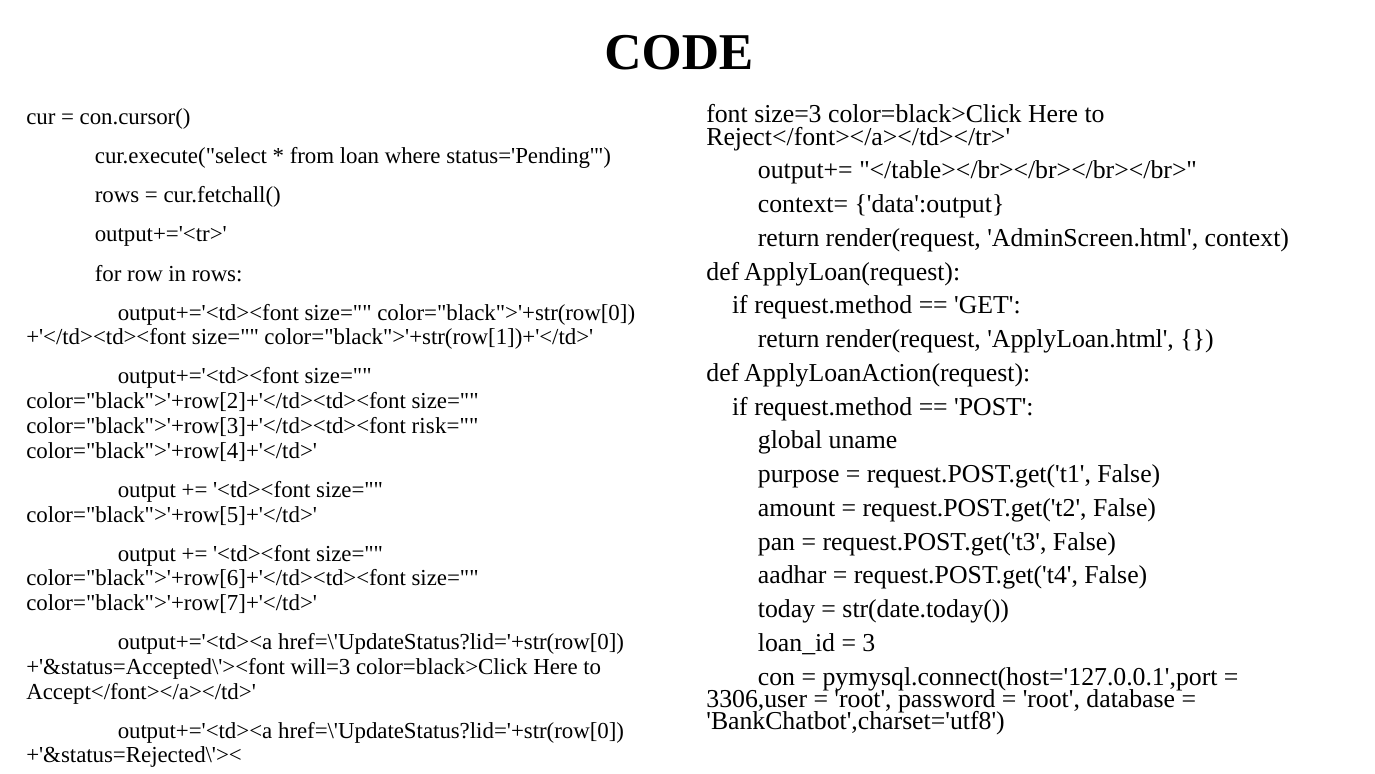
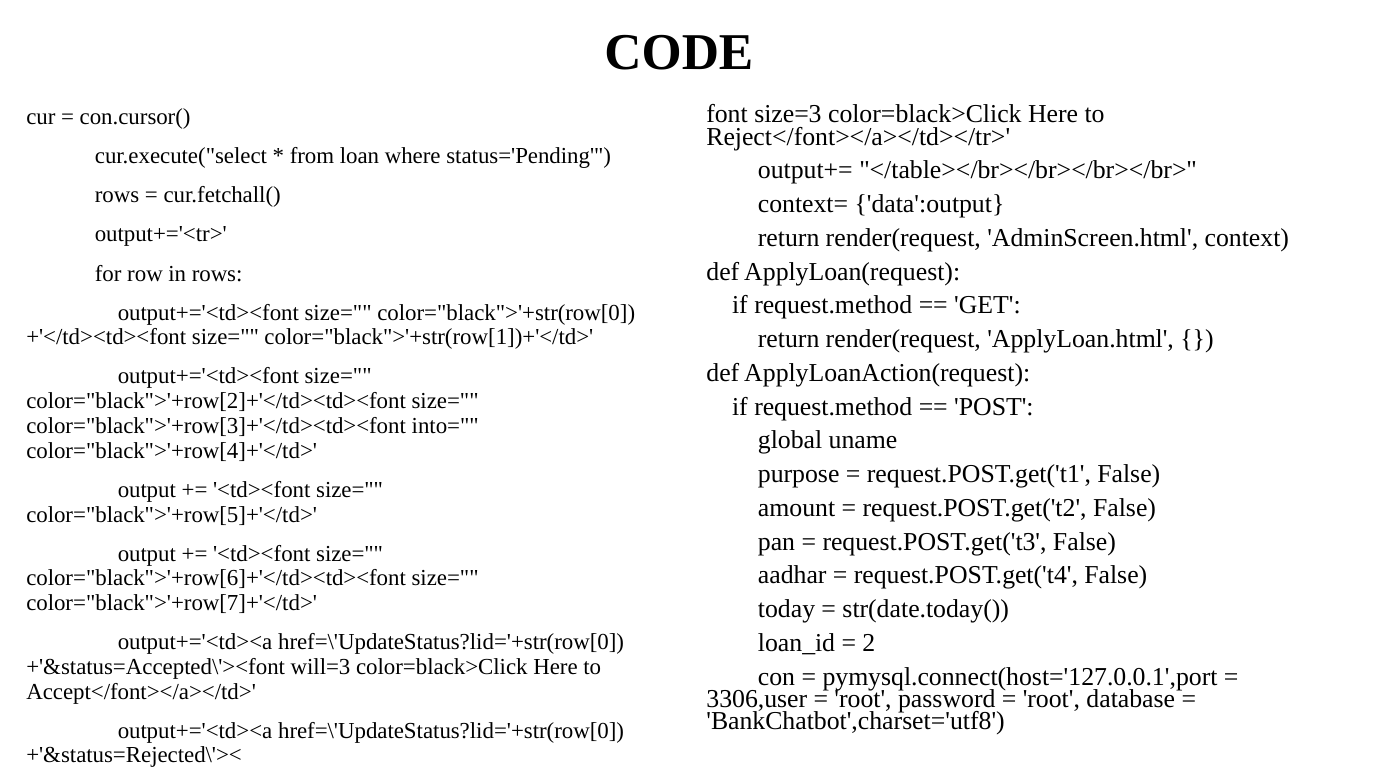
risk=: risk= -> into= (445, 426)
3: 3 -> 2 (869, 643)
